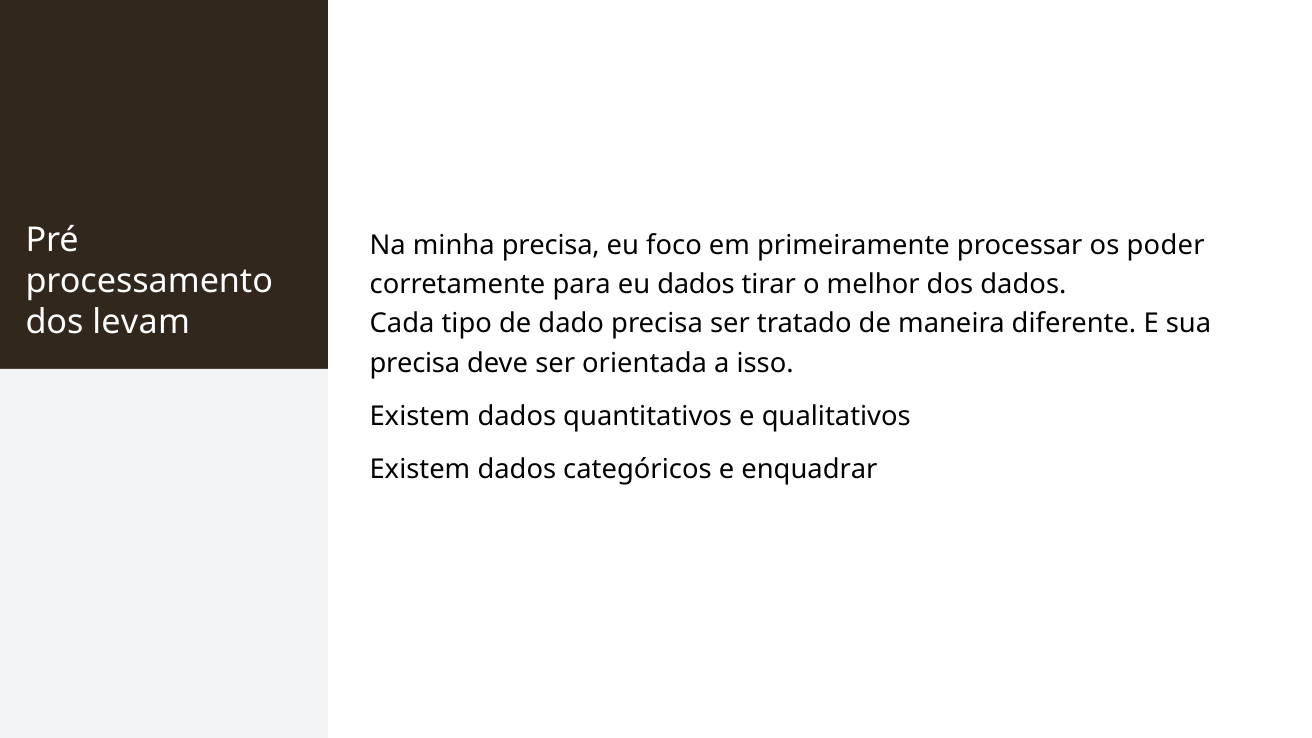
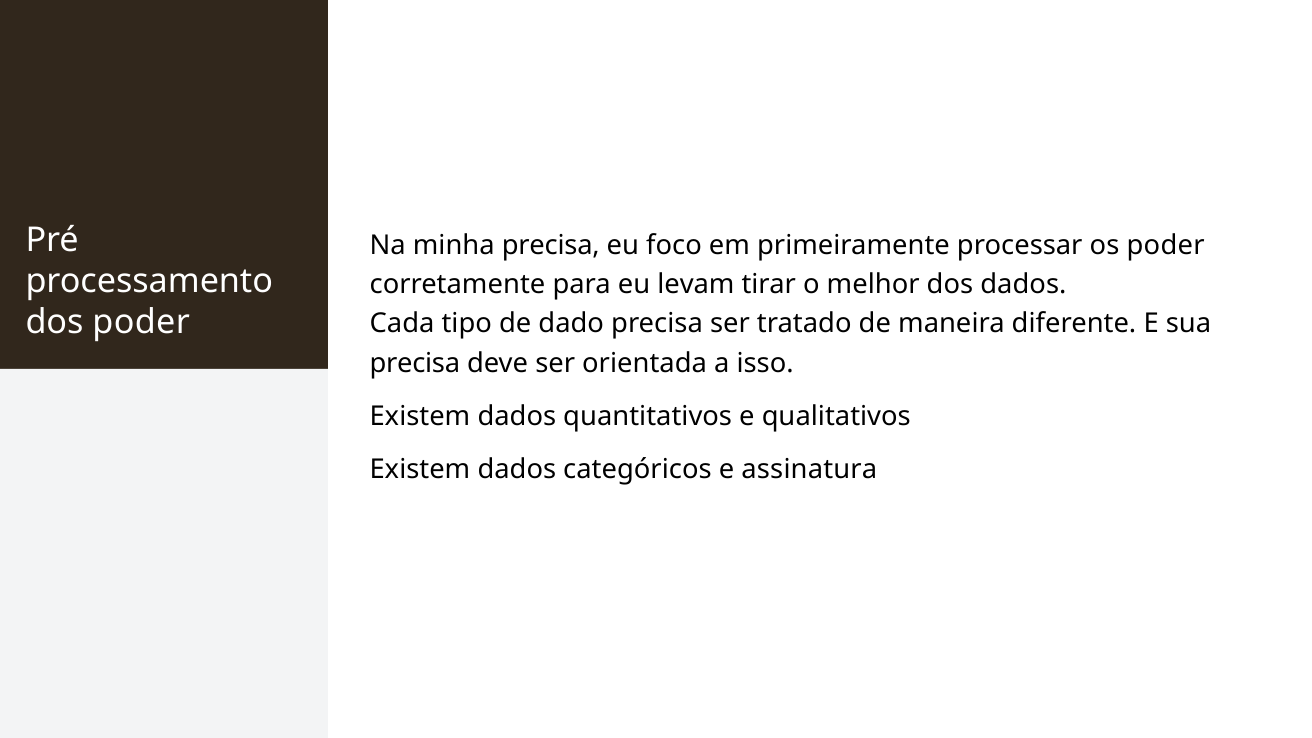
eu dados: dados -> levam (696, 284)
dos levam: levam -> poder (141, 322)
enquadrar: enquadrar -> assinatura (809, 469)
